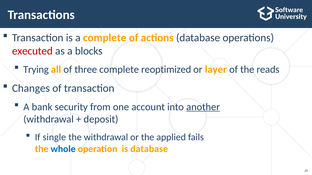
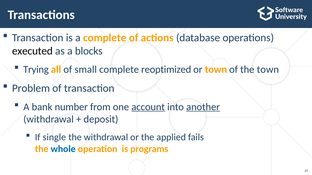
executed colour: red -> black (32, 51)
three: three -> small (86, 70)
or layer: layer -> town (216, 70)
the reads: reads -> town (268, 70)
Changes: Changes -> Problem (31, 88)
security: security -> number (71, 107)
account underline: none -> present (148, 107)
is database: database -> programs (149, 149)
